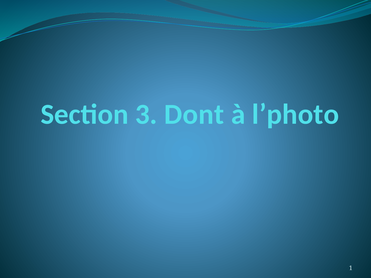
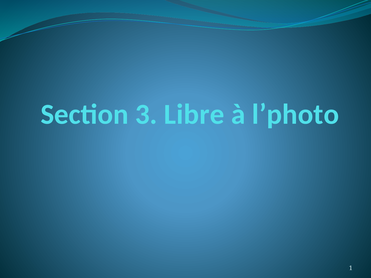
Dont: Dont -> Libre (194, 115)
